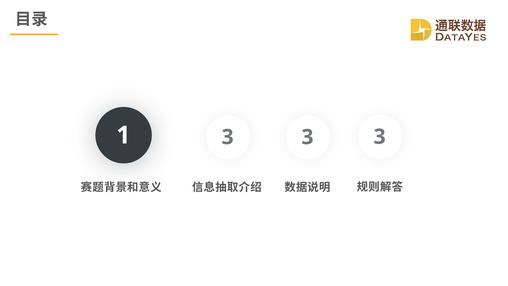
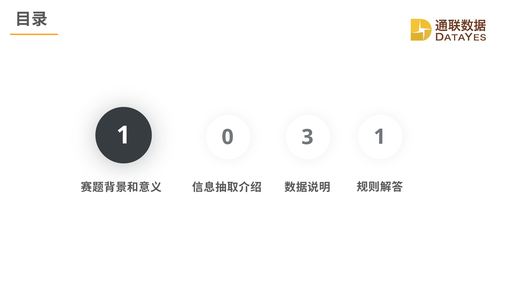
1 3: 3 -> 0 (228, 137)
3: 3 -> 1 (380, 137)
